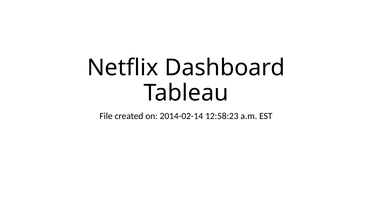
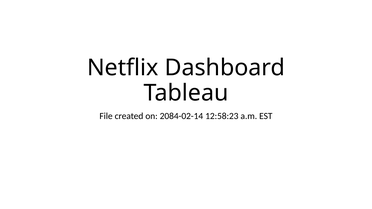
2014-02-14: 2014-02-14 -> 2084-02-14 (181, 116)
